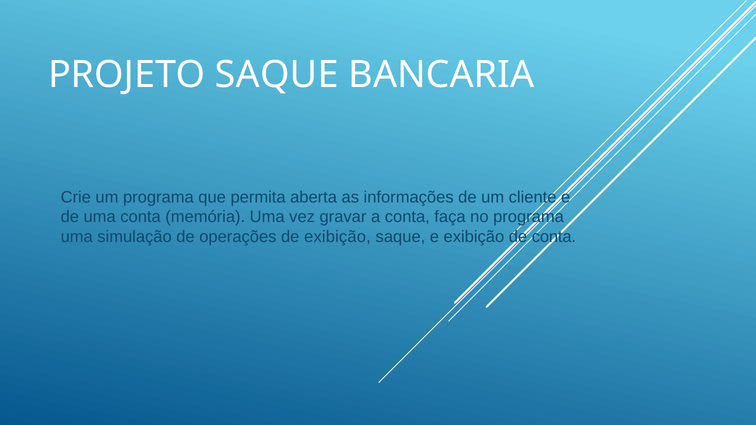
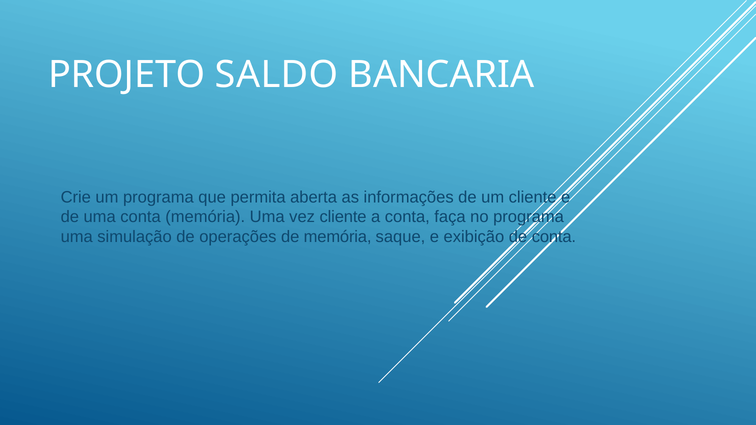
PROJETO SAQUE: SAQUE -> SALDO (277, 75)
vez gravar: gravar -> cliente (343, 217)
de exibição: exibição -> memória (338, 237)
